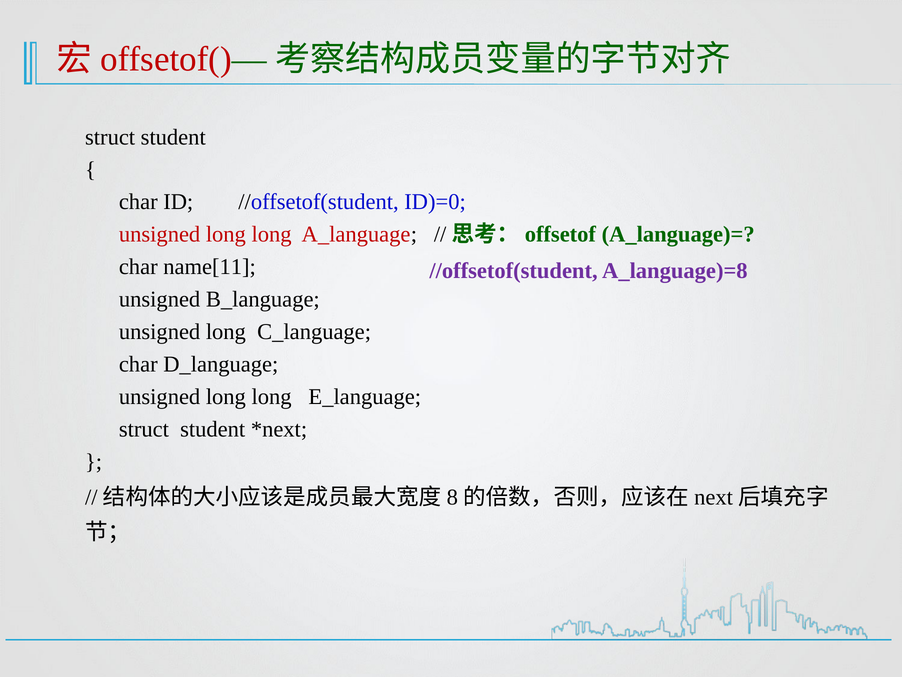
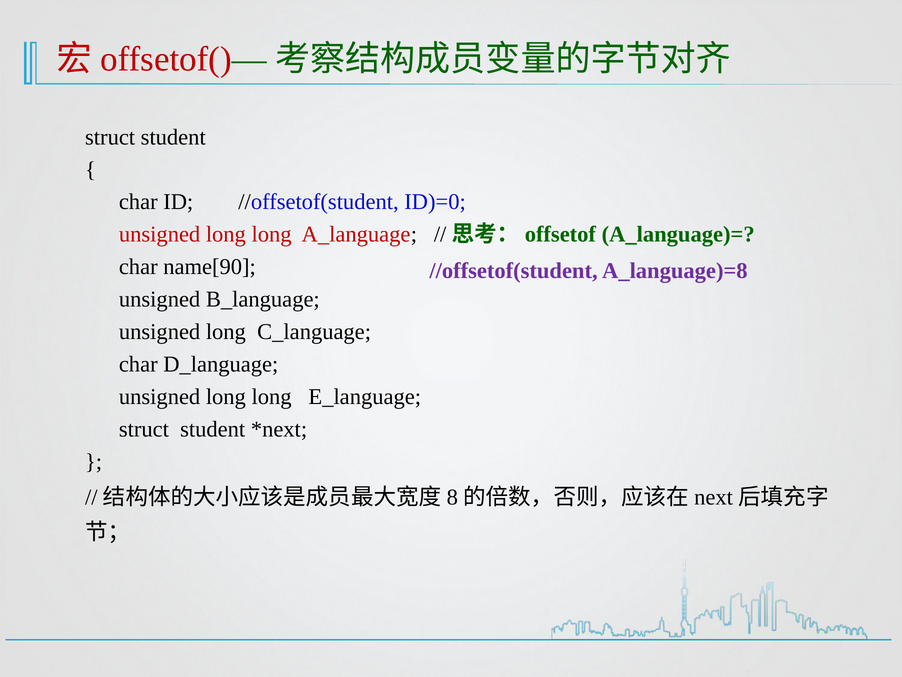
name[11: name[11 -> name[90 (210, 267)
